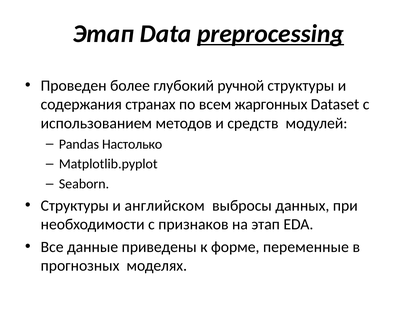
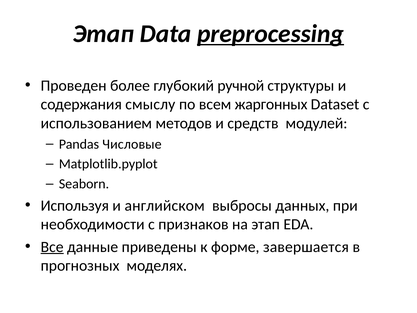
странах: странах -> смыслу (150, 104)
Настолько: Настолько -> Числовые (132, 144)
Структуры: Структуры -> Используя (75, 205)
Все underline: none -> present (52, 247)
переменные: переменные -> завершается (306, 247)
